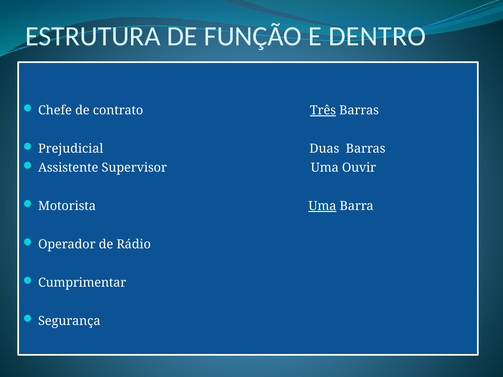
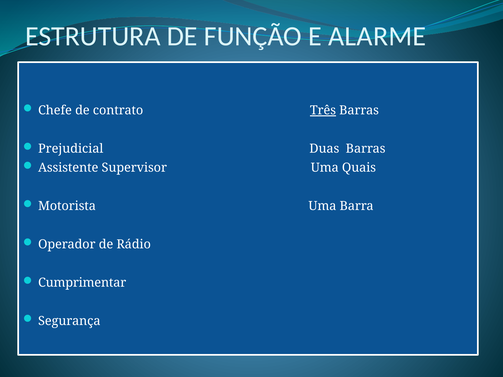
DENTRO: DENTRO -> ALARME (377, 36)
Ouvir: Ouvir -> Quais (359, 168)
Uma underline: present -> none (322, 206)
